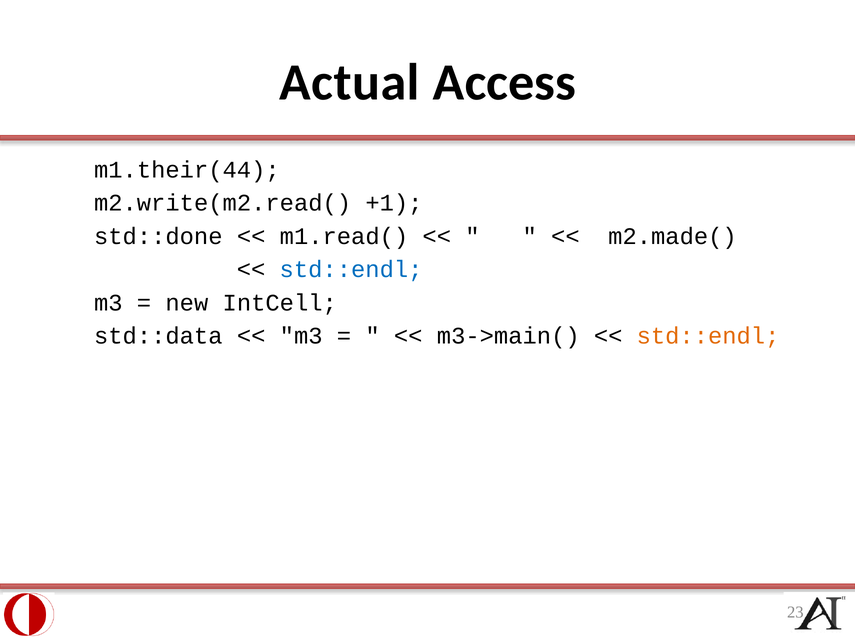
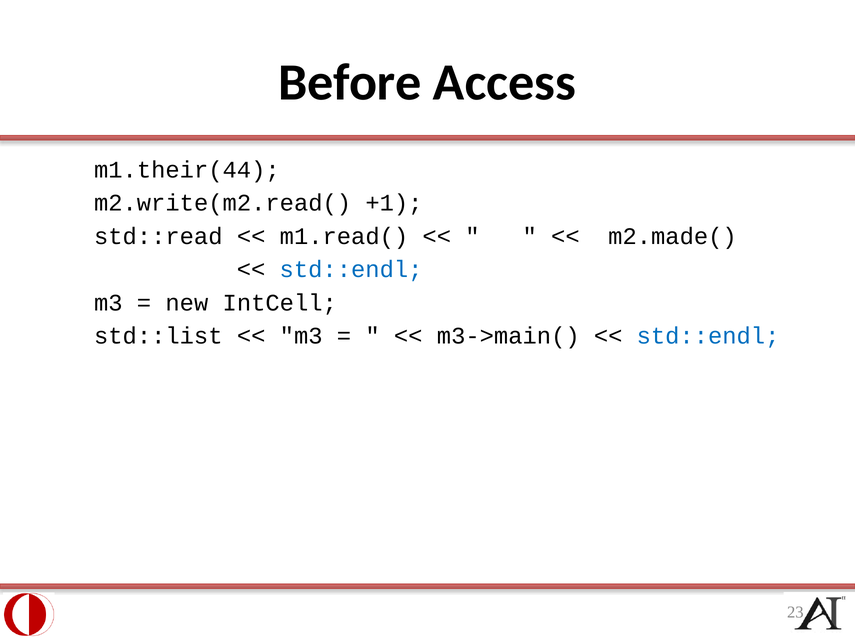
Actual: Actual -> Before (350, 83)
std::done: std::done -> std::read (158, 236)
std::data: std::data -> std::list (158, 336)
std::endl colour: orange -> blue (708, 336)
